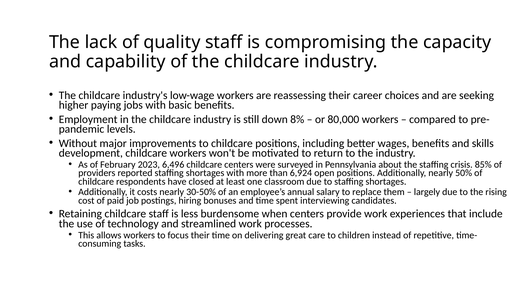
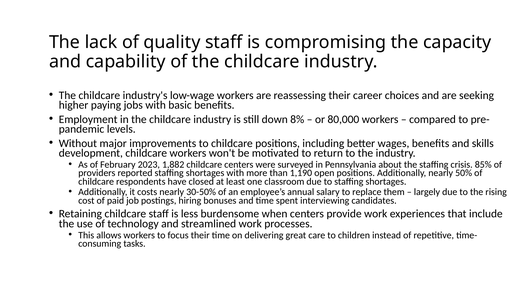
6,496: 6,496 -> 1,882 (173, 164)
6,924: 6,924 -> 1,190 (301, 173)
